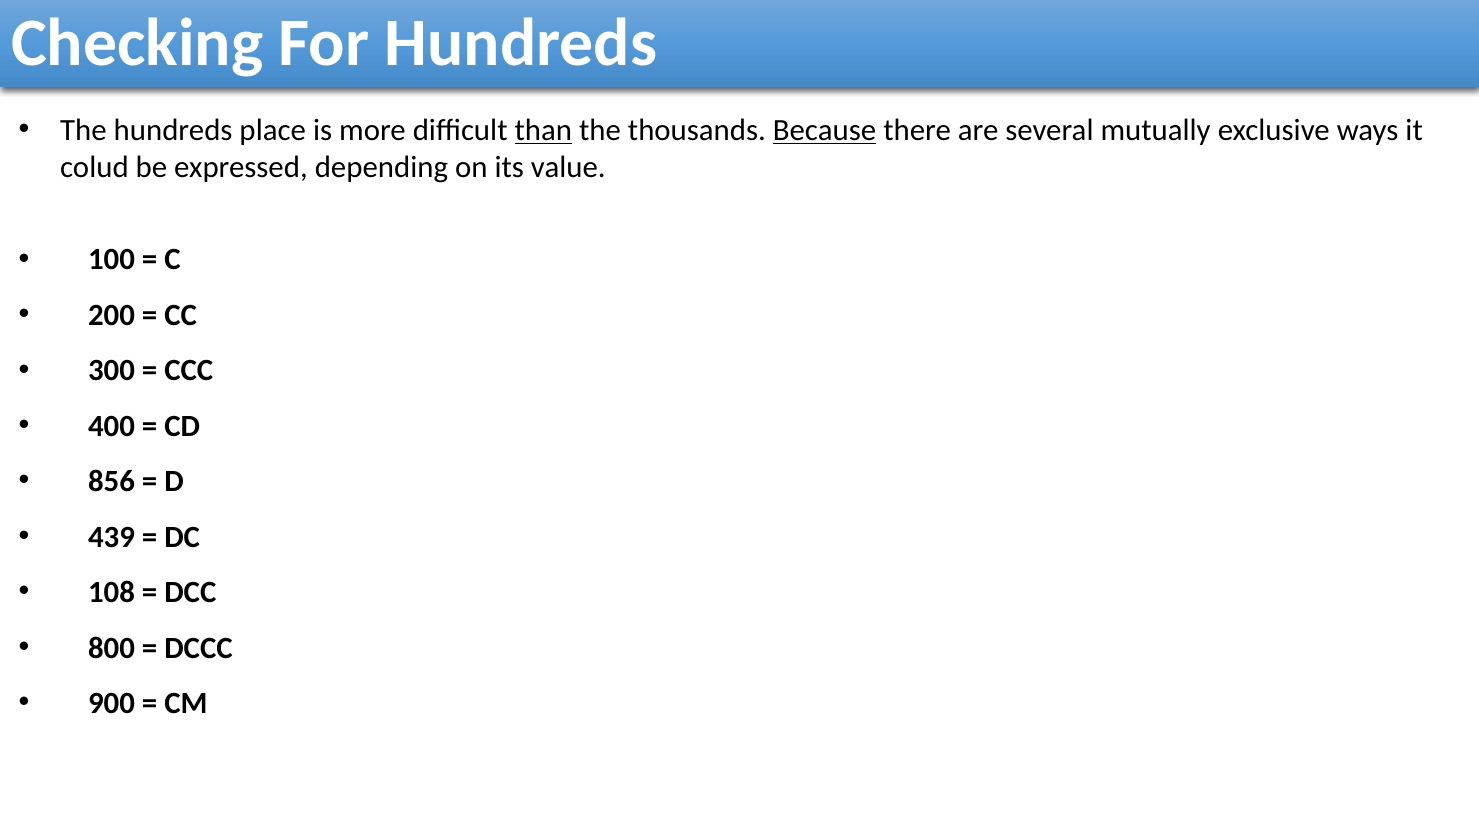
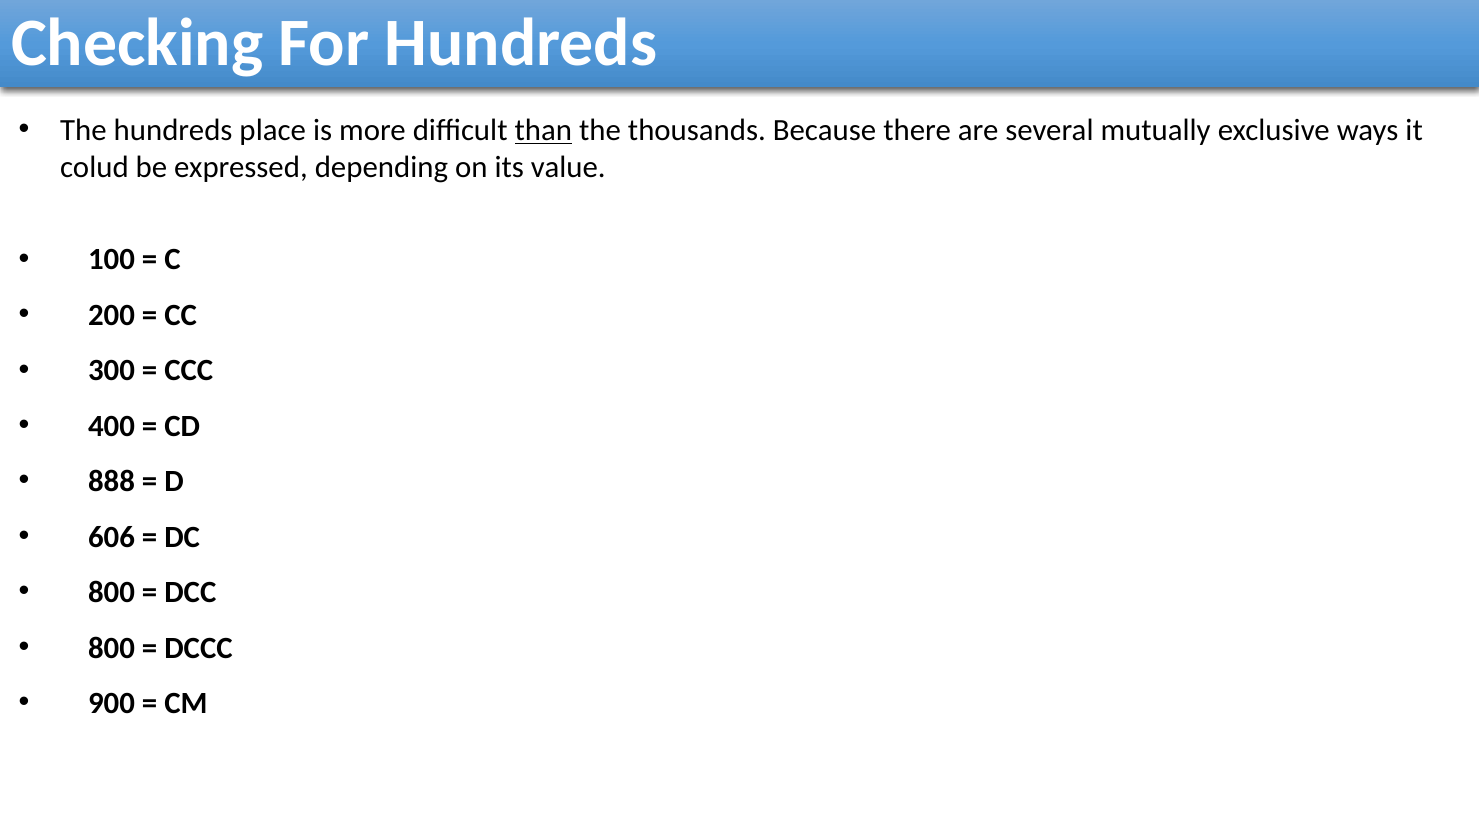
Because underline: present -> none (825, 130)
856: 856 -> 888 (112, 481)
439: 439 -> 606 (112, 537)
108: 108 -> 800 (112, 592)
